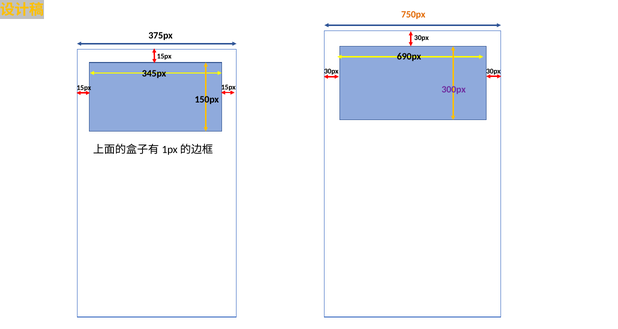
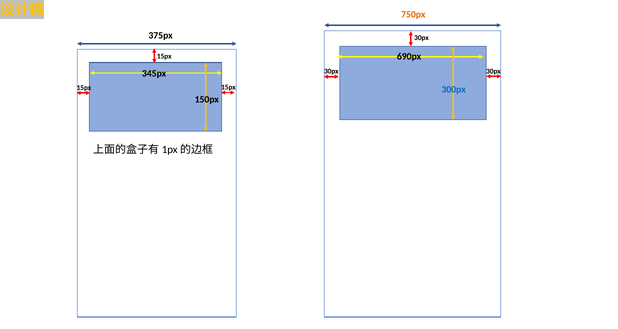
300px colour: purple -> blue (454, 89)
